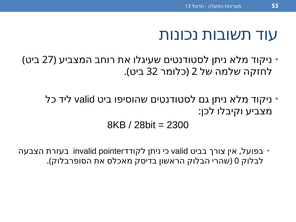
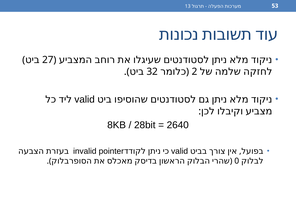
2300: 2300 -> 2640 (178, 125)
